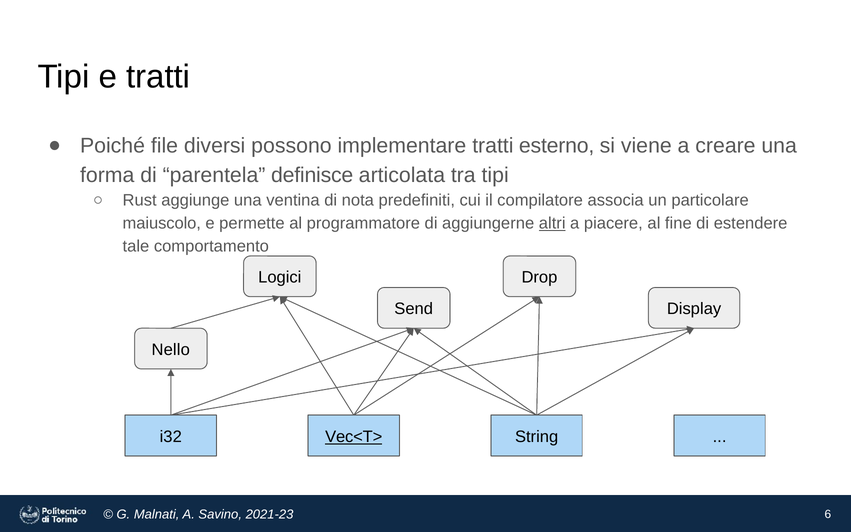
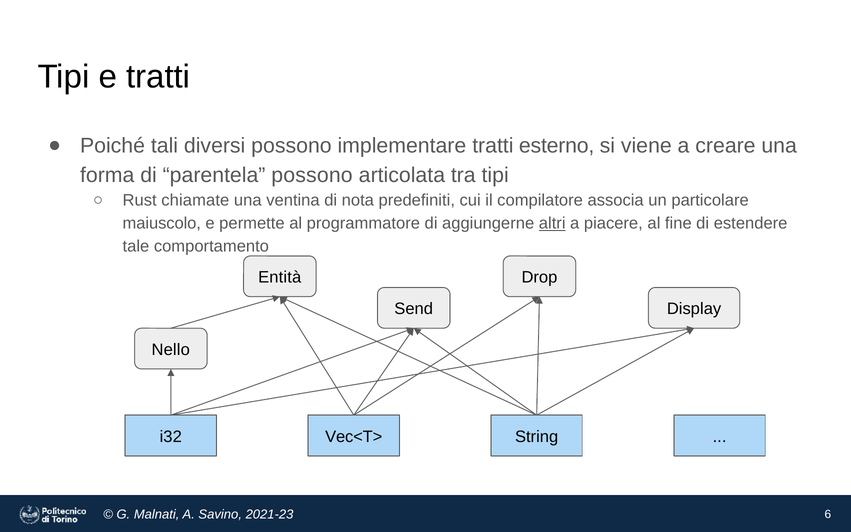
file: file -> tali (165, 146)
parentela definisce: definisce -> possono (312, 175)
aggiunge: aggiunge -> chiamate (195, 200)
Logici: Logici -> Entità (280, 277)
Vec<T> underline: present -> none (354, 437)
